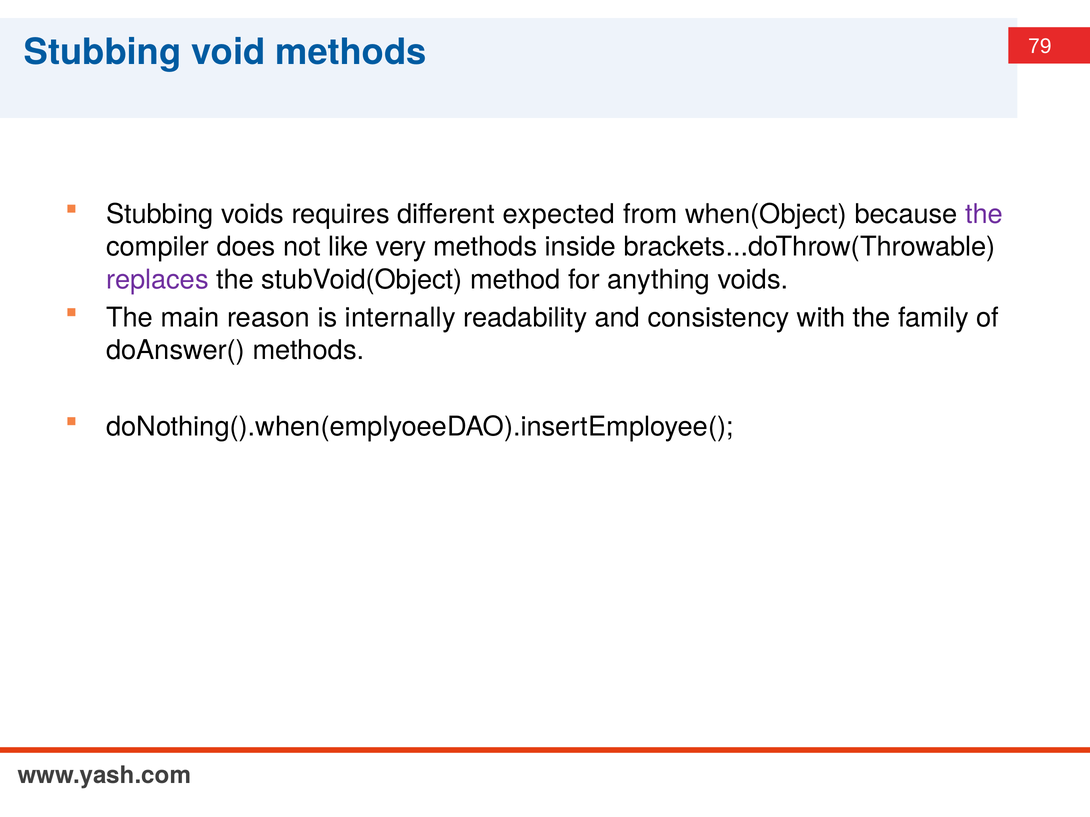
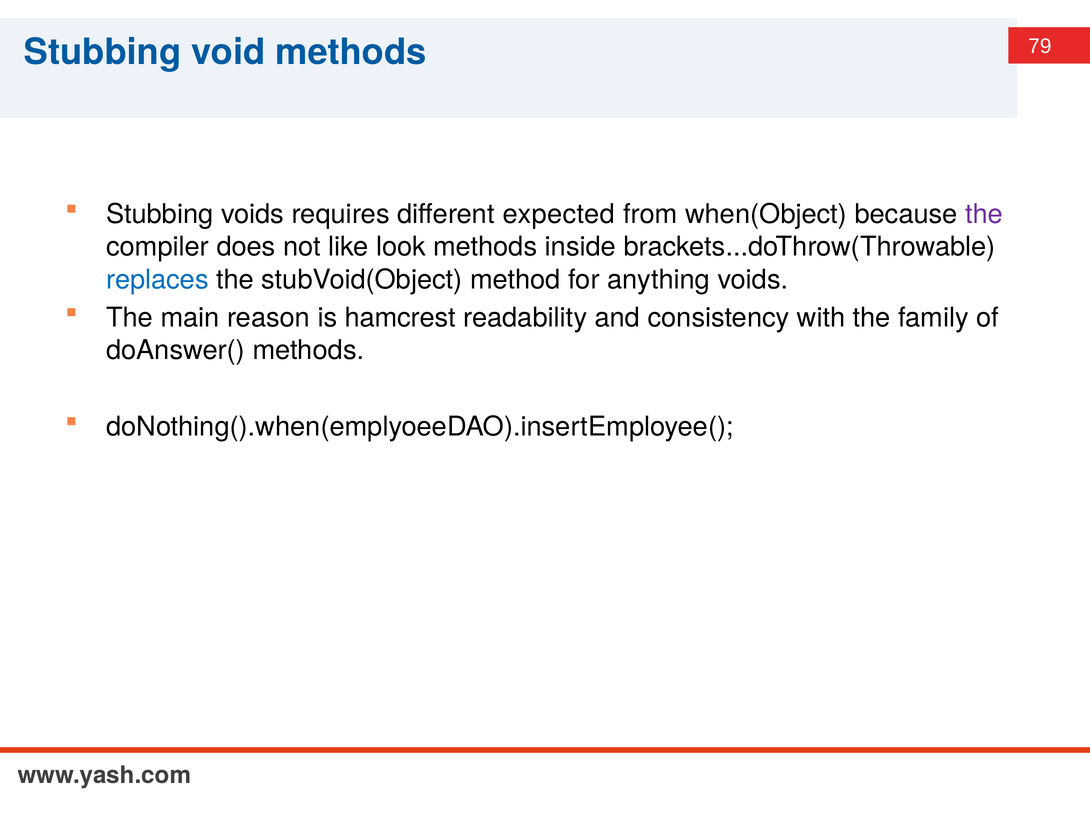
very: very -> look (401, 247)
replaces colour: purple -> blue (157, 280)
internally: internally -> hamcrest (400, 318)
